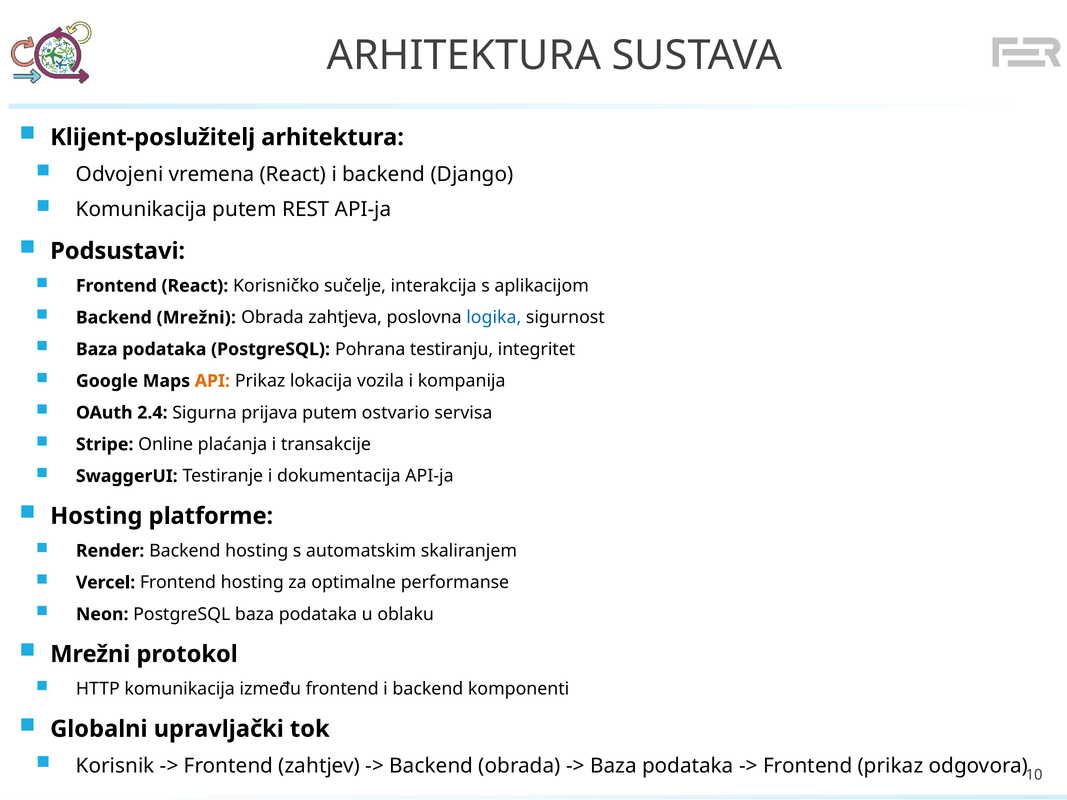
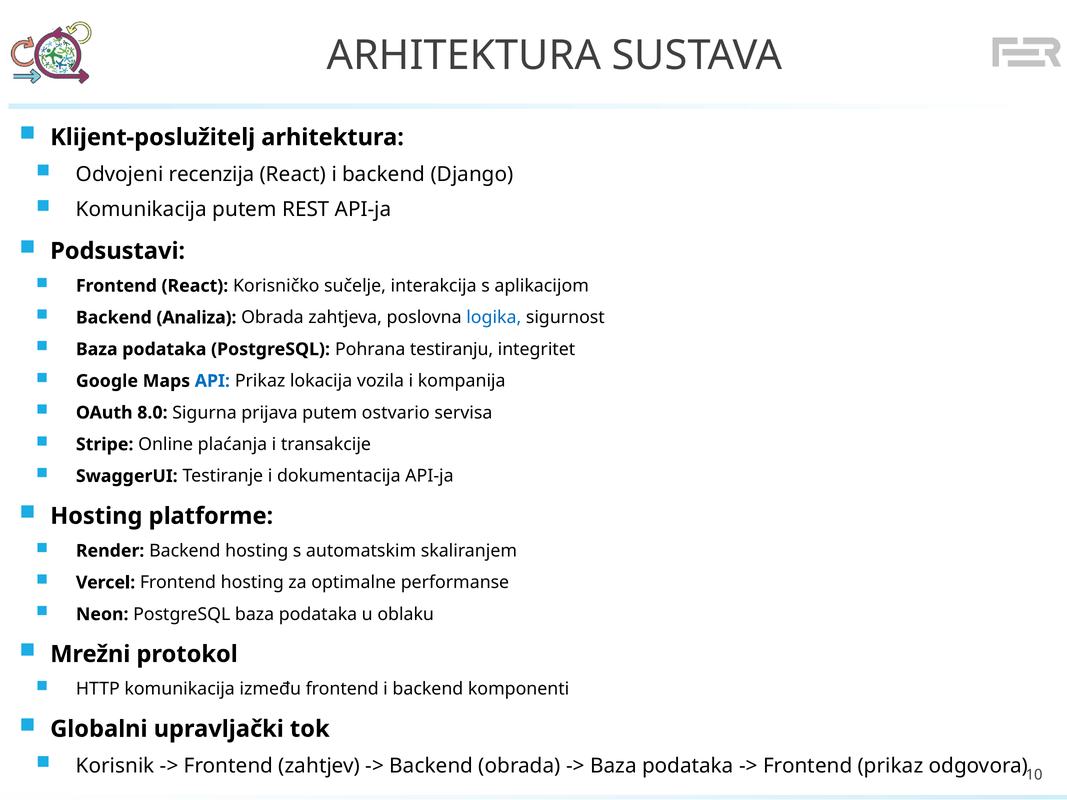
vremena: vremena -> recenzija (212, 174)
Backend Mrežni: Mrežni -> Analiza (196, 318)
API colour: orange -> blue (212, 381)
2.4: 2.4 -> 8.0 (152, 413)
